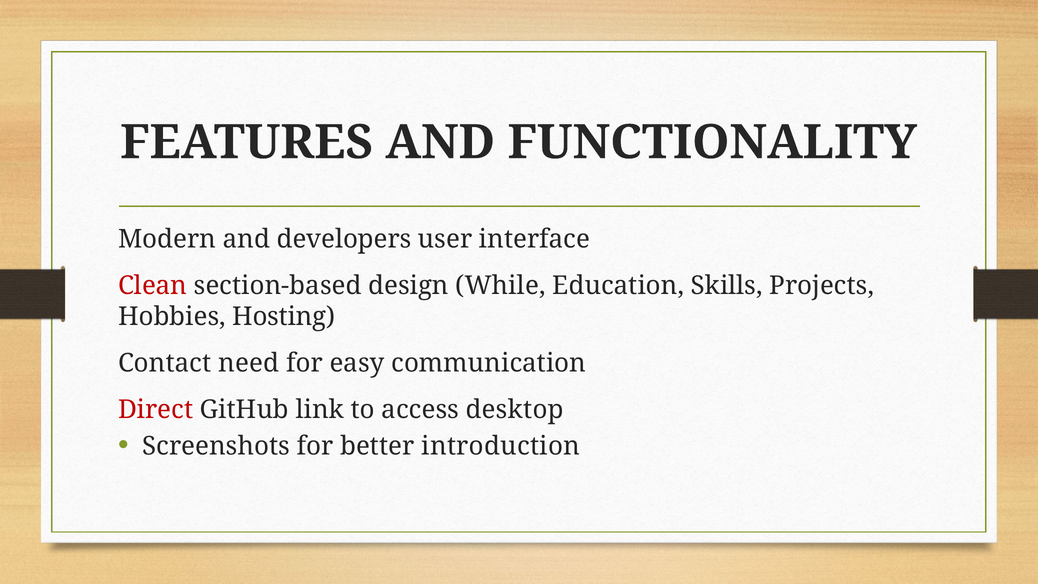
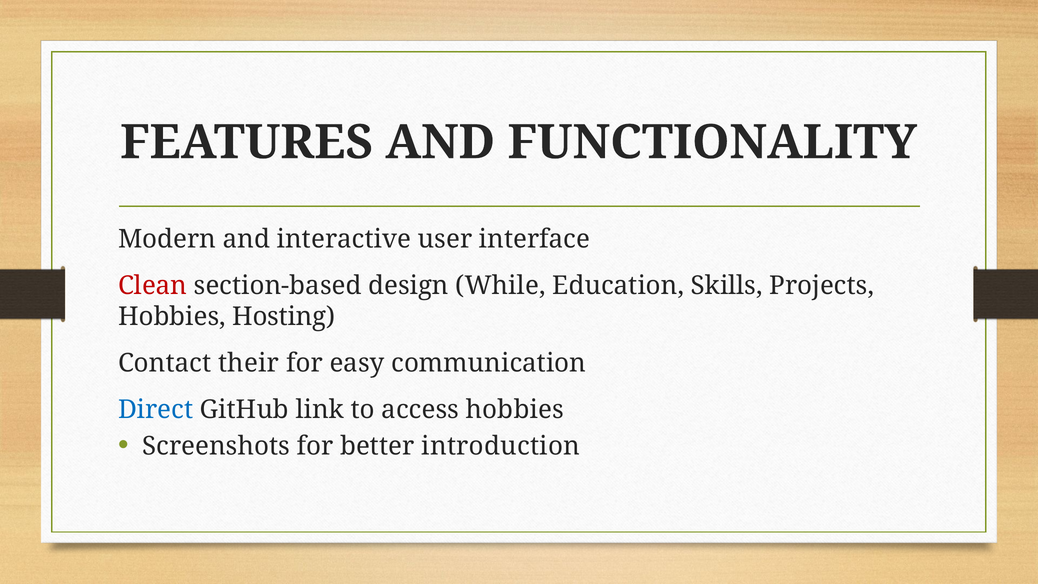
developers: developers -> interactive (344, 239)
need: need -> their (249, 363)
Direct colour: red -> blue (156, 410)
access desktop: desktop -> hobbies (515, 410)
